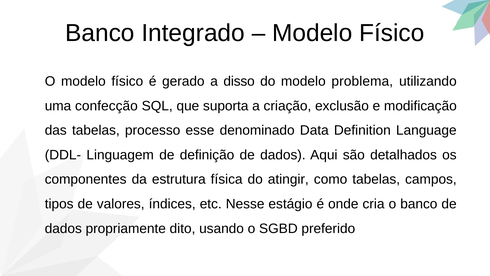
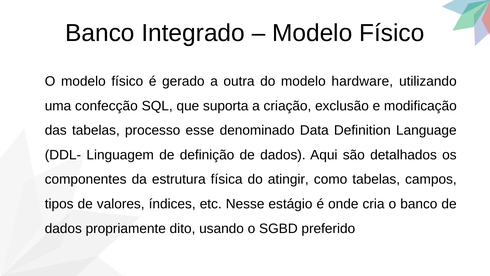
disso: disso -> outra (239, 81)
problema: problema -> hardware (362, 81)
